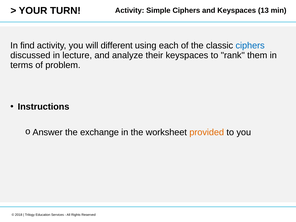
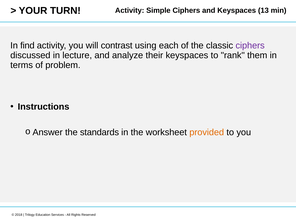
different: different -> contrast (117, 46)
ciphers colour: blue -> purple (250, 46)
exchange: exchange -> standards (100, 132)
